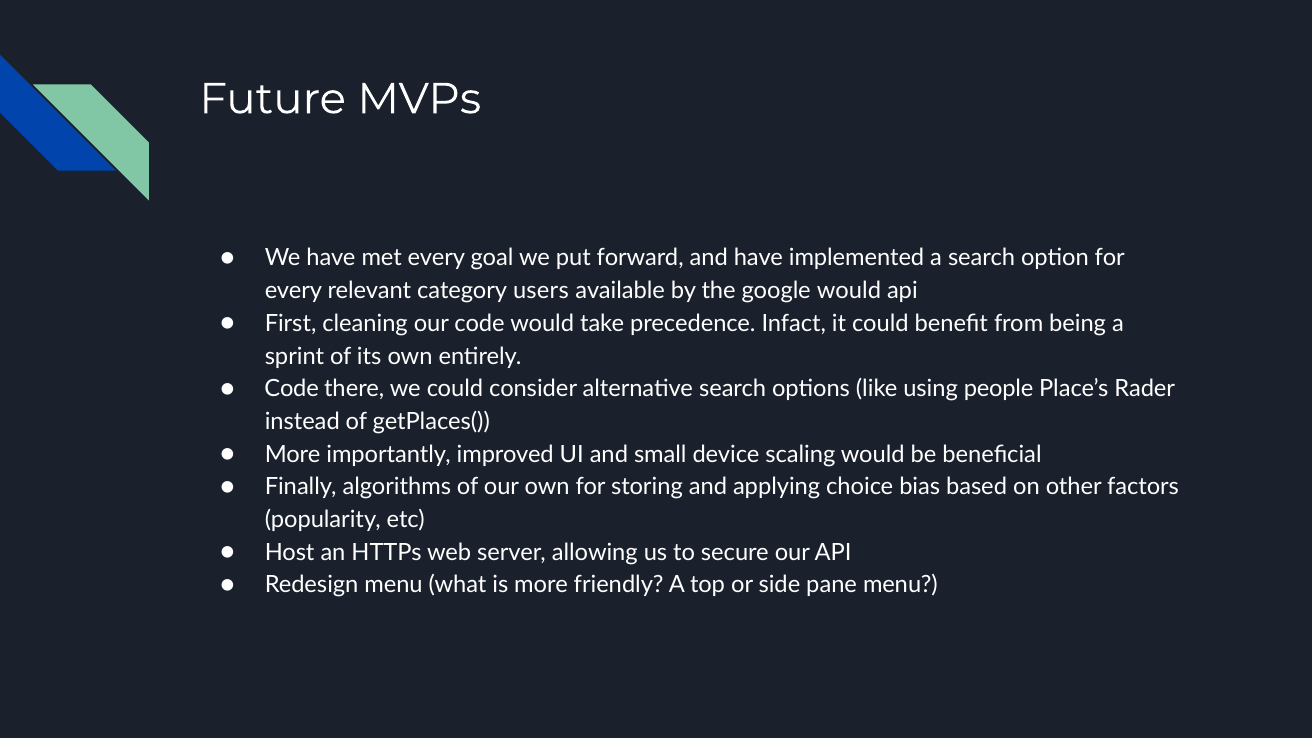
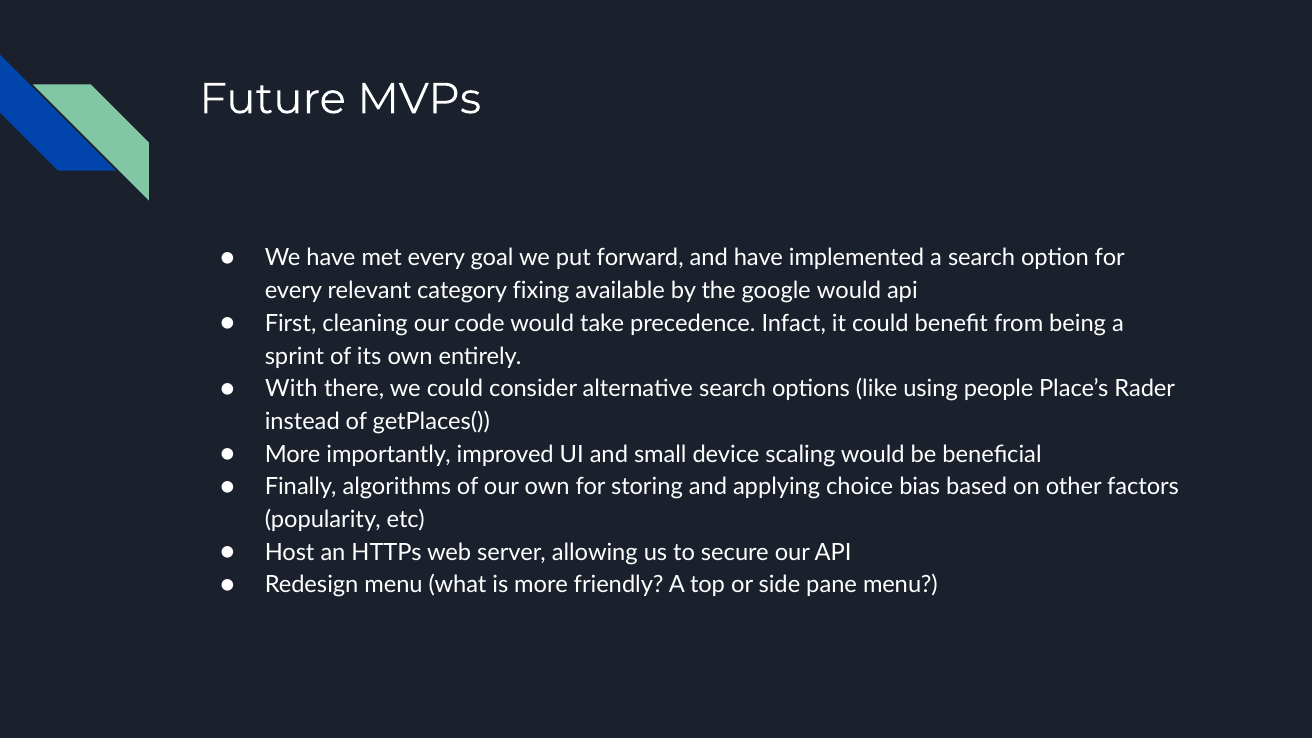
users: users -> fixing (541, 291)
Code: Code -> With (291, 389)
